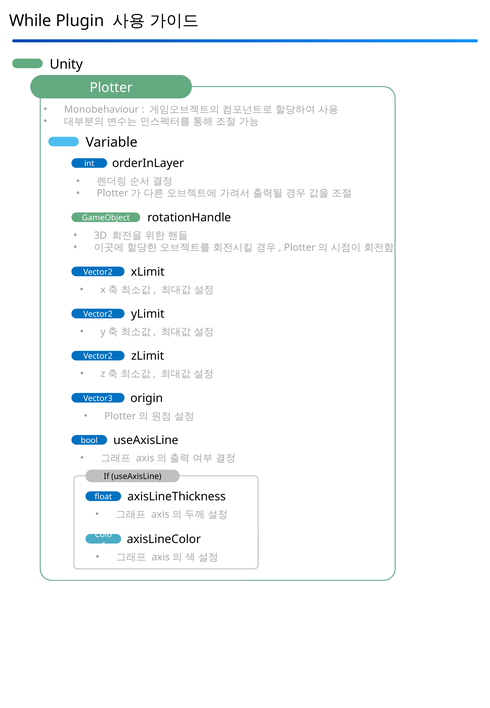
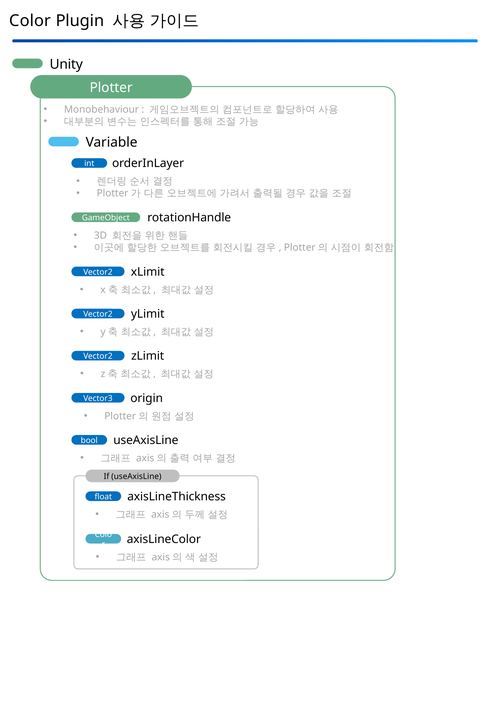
While: While -> Color (30, 21)
